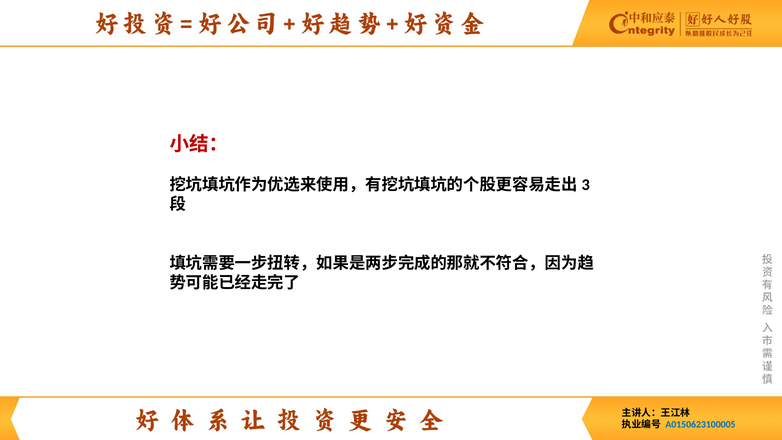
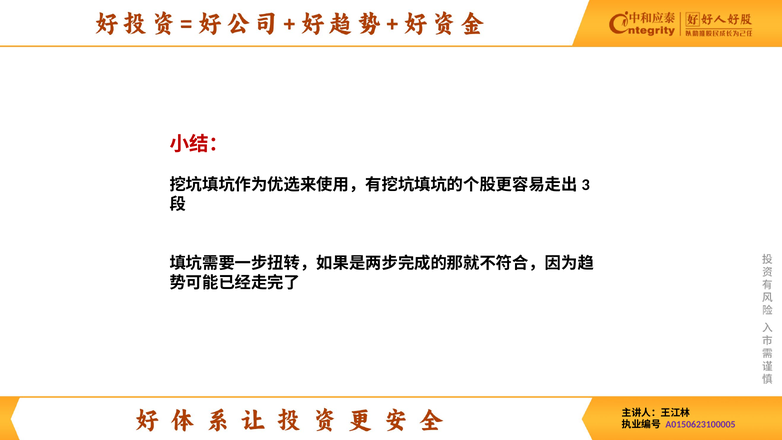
A0150623100005 colour: blue -> purple (700, 424)
